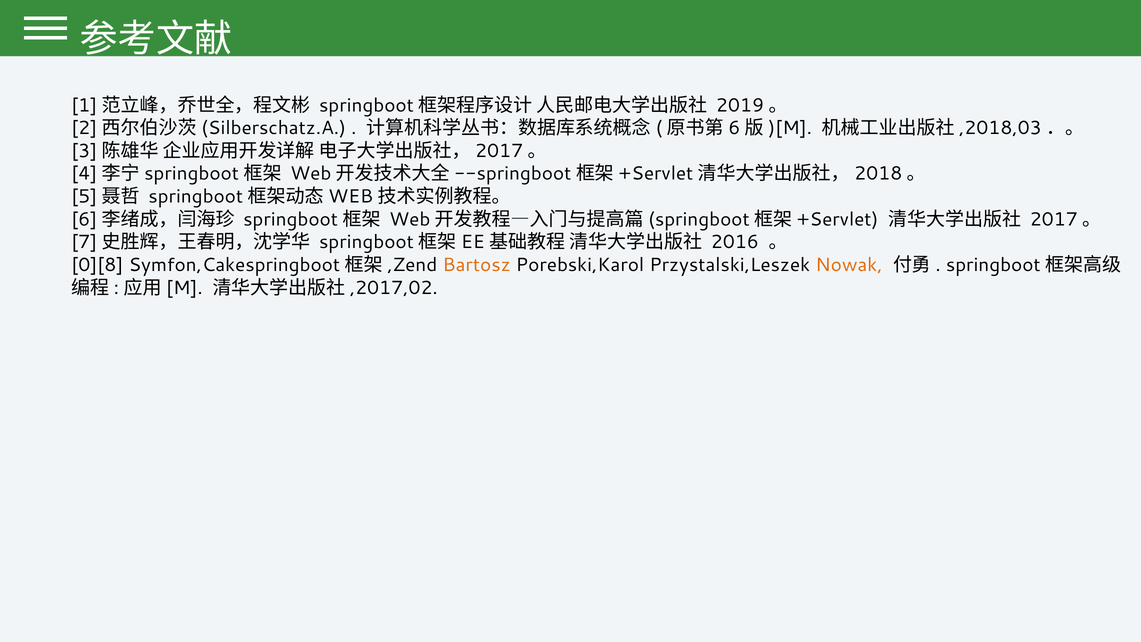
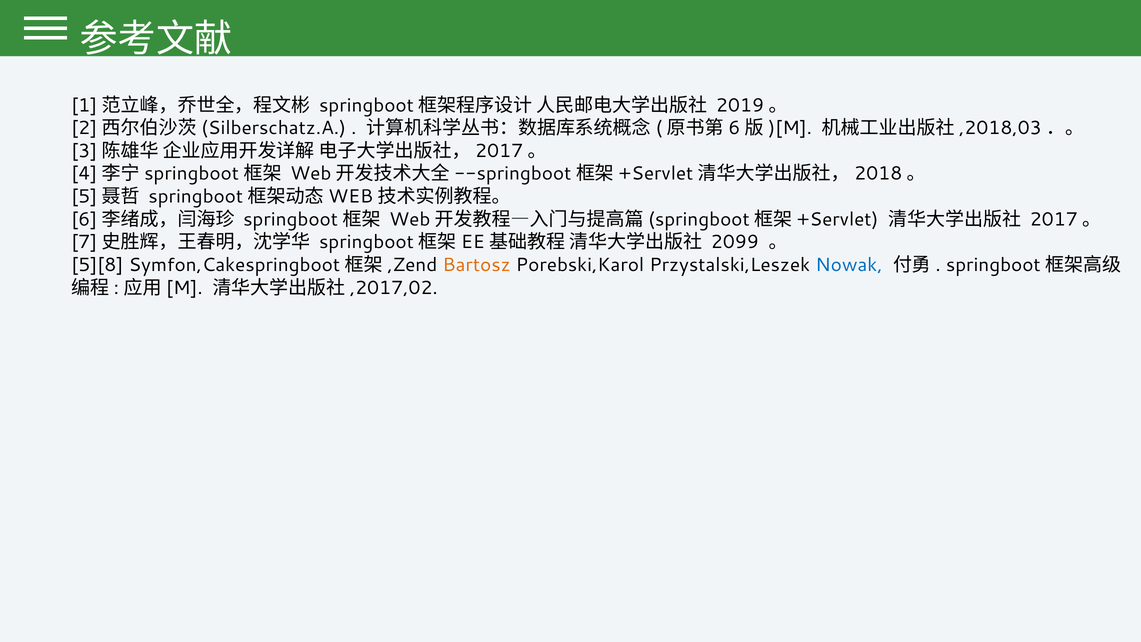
2016: 2016 -> 2099 (735, 242)
0][8: 0][8 -> 5][8 (97, 265)
Nowak colour: orange -> blue (849, 265)
